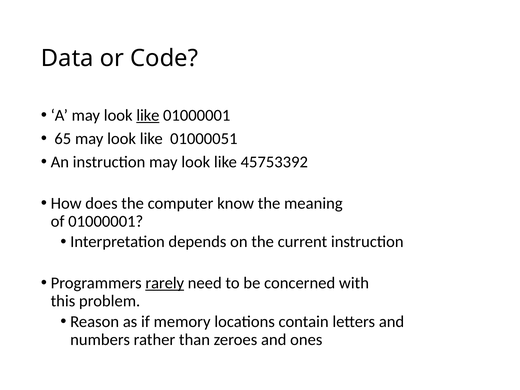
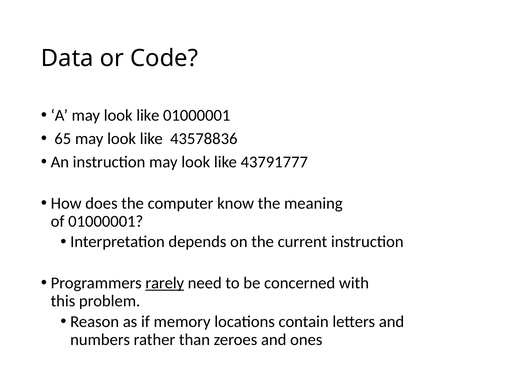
like underline: present -> none (148, 115)
01000051: 01000051 -> 43578836 (204, 139)
45753392: 45753392 -> 43791777 (274, 162)
